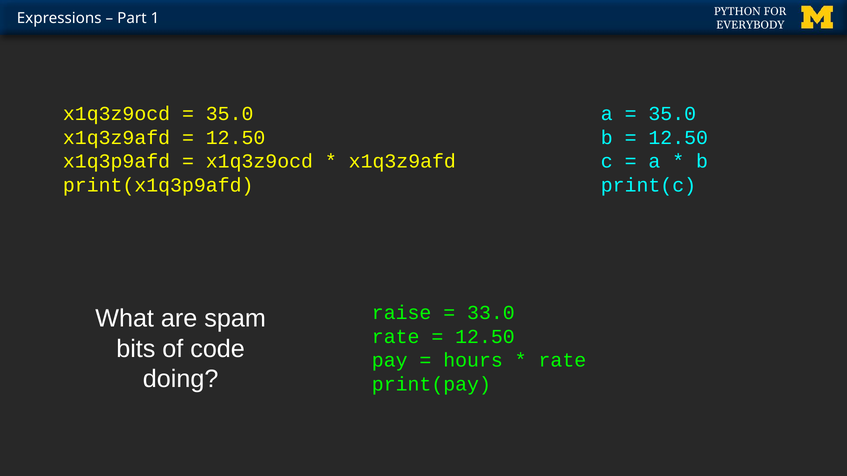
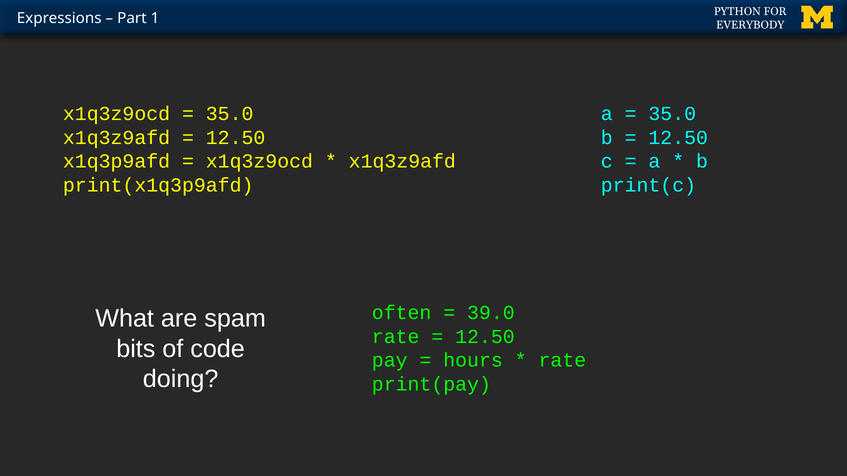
raise: raise -> often (402, 313)
33.0: 33.0 -> 39.0 (491, 313)
